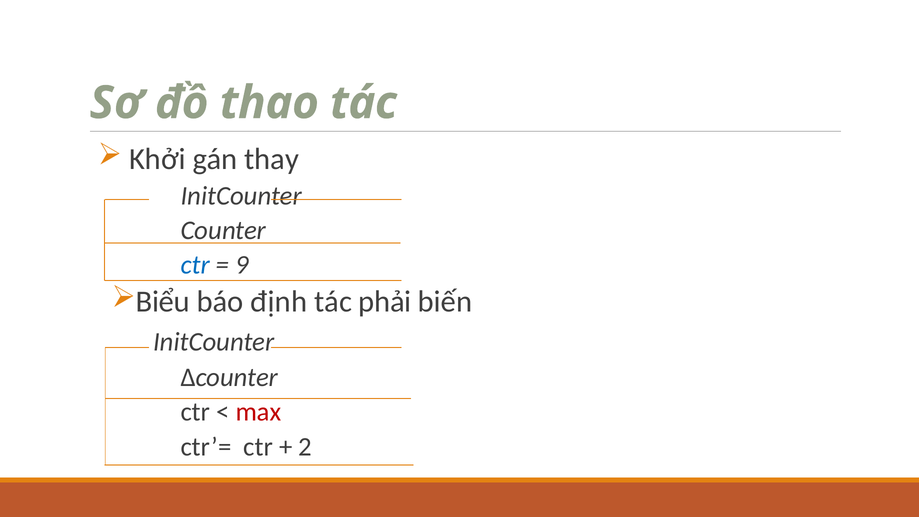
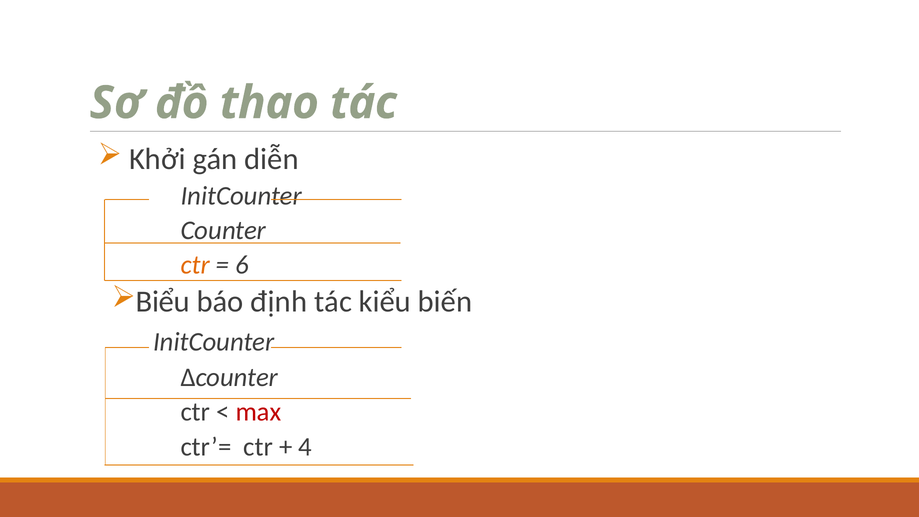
thay: thay -> diễn (272, 159)
ctr colour: blue -> orange (195, 265)
9: 9 -> 6 (242, 265)
phải: phải -> kiểu (385, 302)
2: 2 -> 4 (305, 447)
